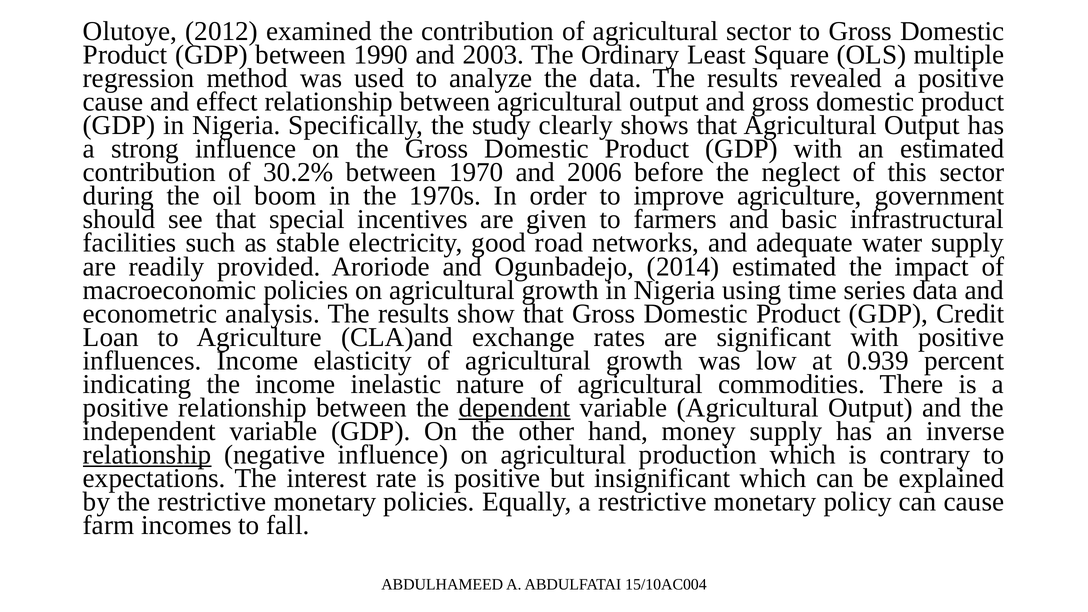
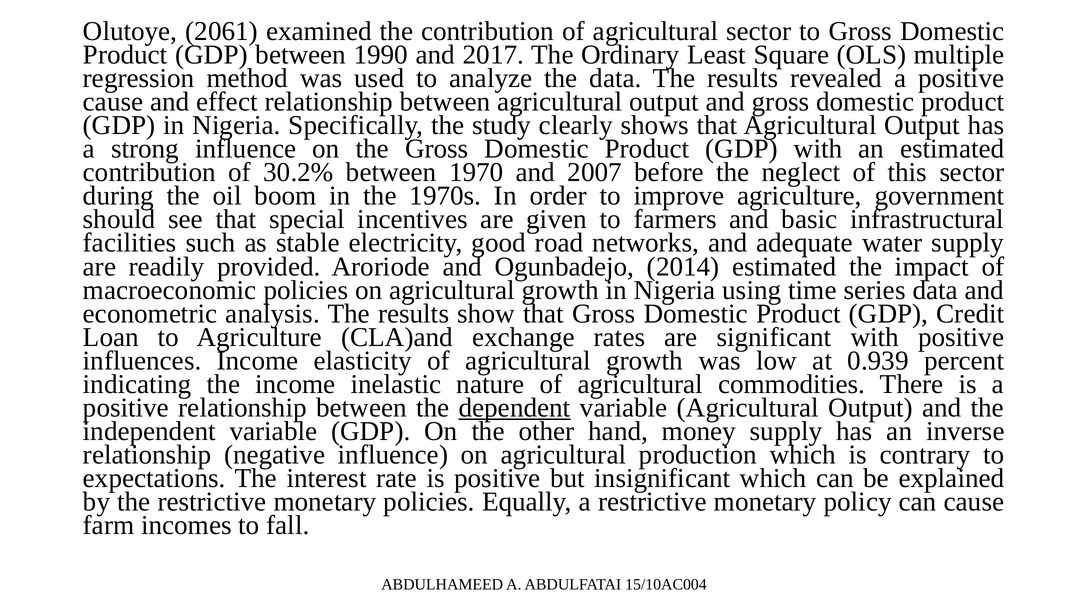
2012: 2012 -> 2061 (222, 31)
2003: 2003 -> 2017 (493, 55)
2006: 2006 -> 2007 (595, 172)
relationship underline: present -> none (147, 455)
